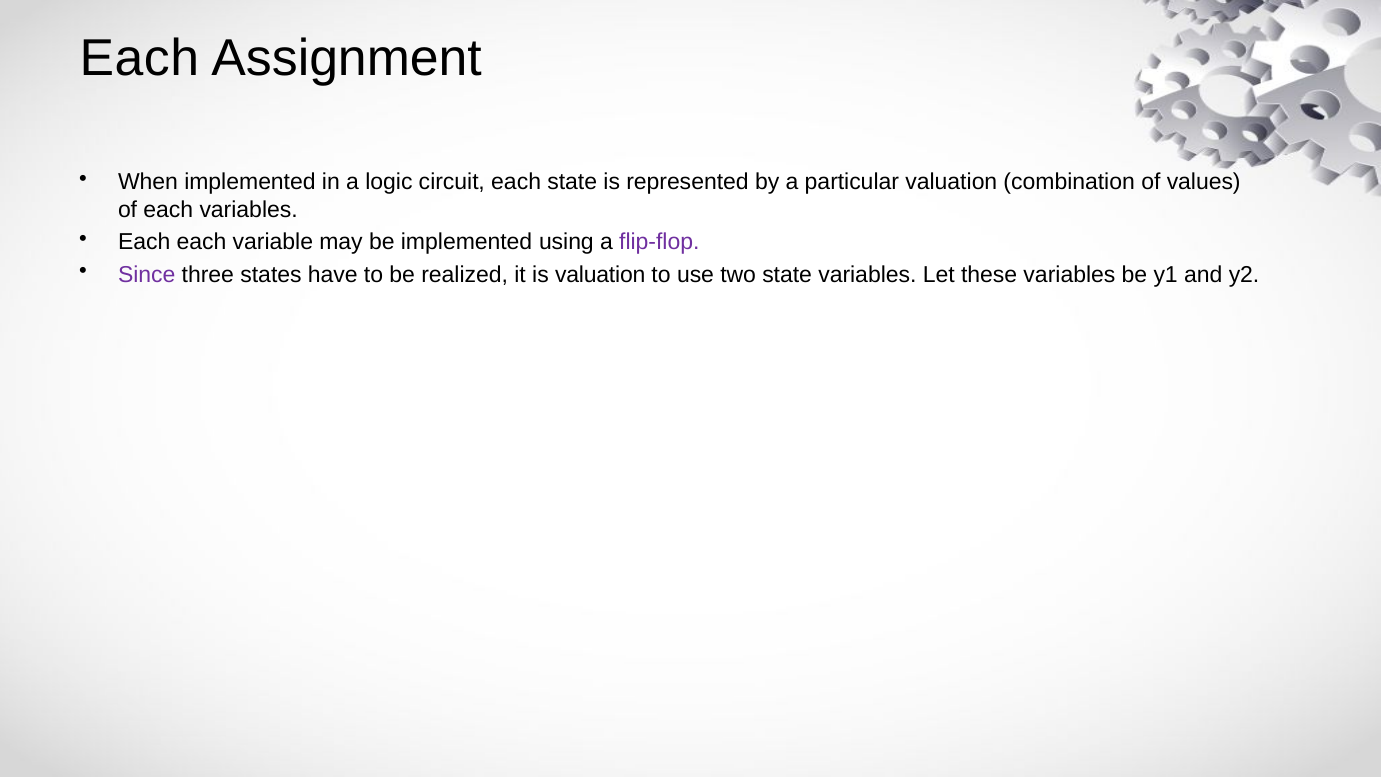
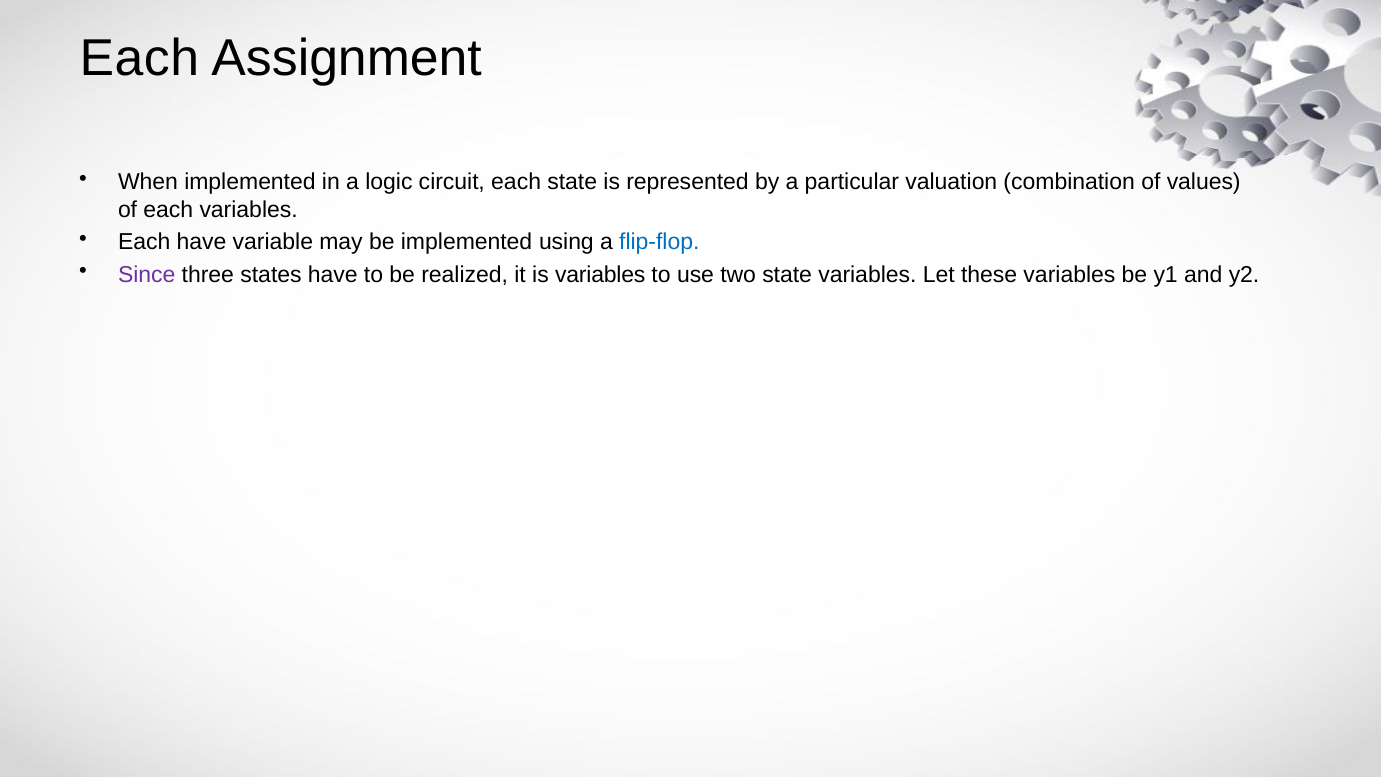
Each each: each -> have (202, 242)
flip-flop colour: purple -> blue (659, 242)
is valuation: valuation -> variables (600, 274)
